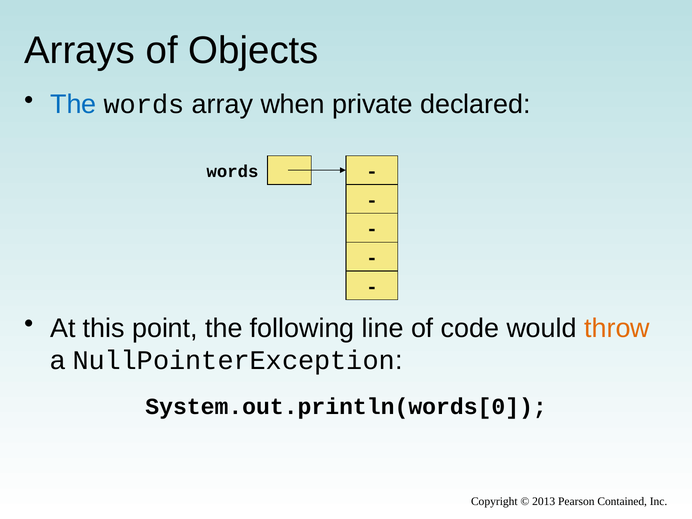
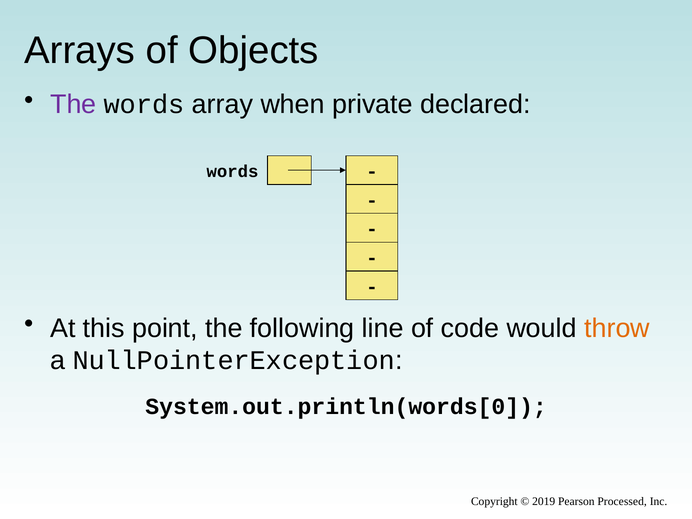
The colour: blue -> purple (73, 104)
2013: 2013 -> 2019 (544, 501)
Contained: Contained -> Processed (622, 501)
